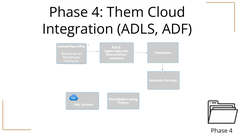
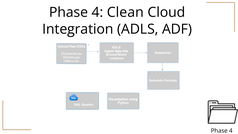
Them: Them -> Clean (125, 12)
